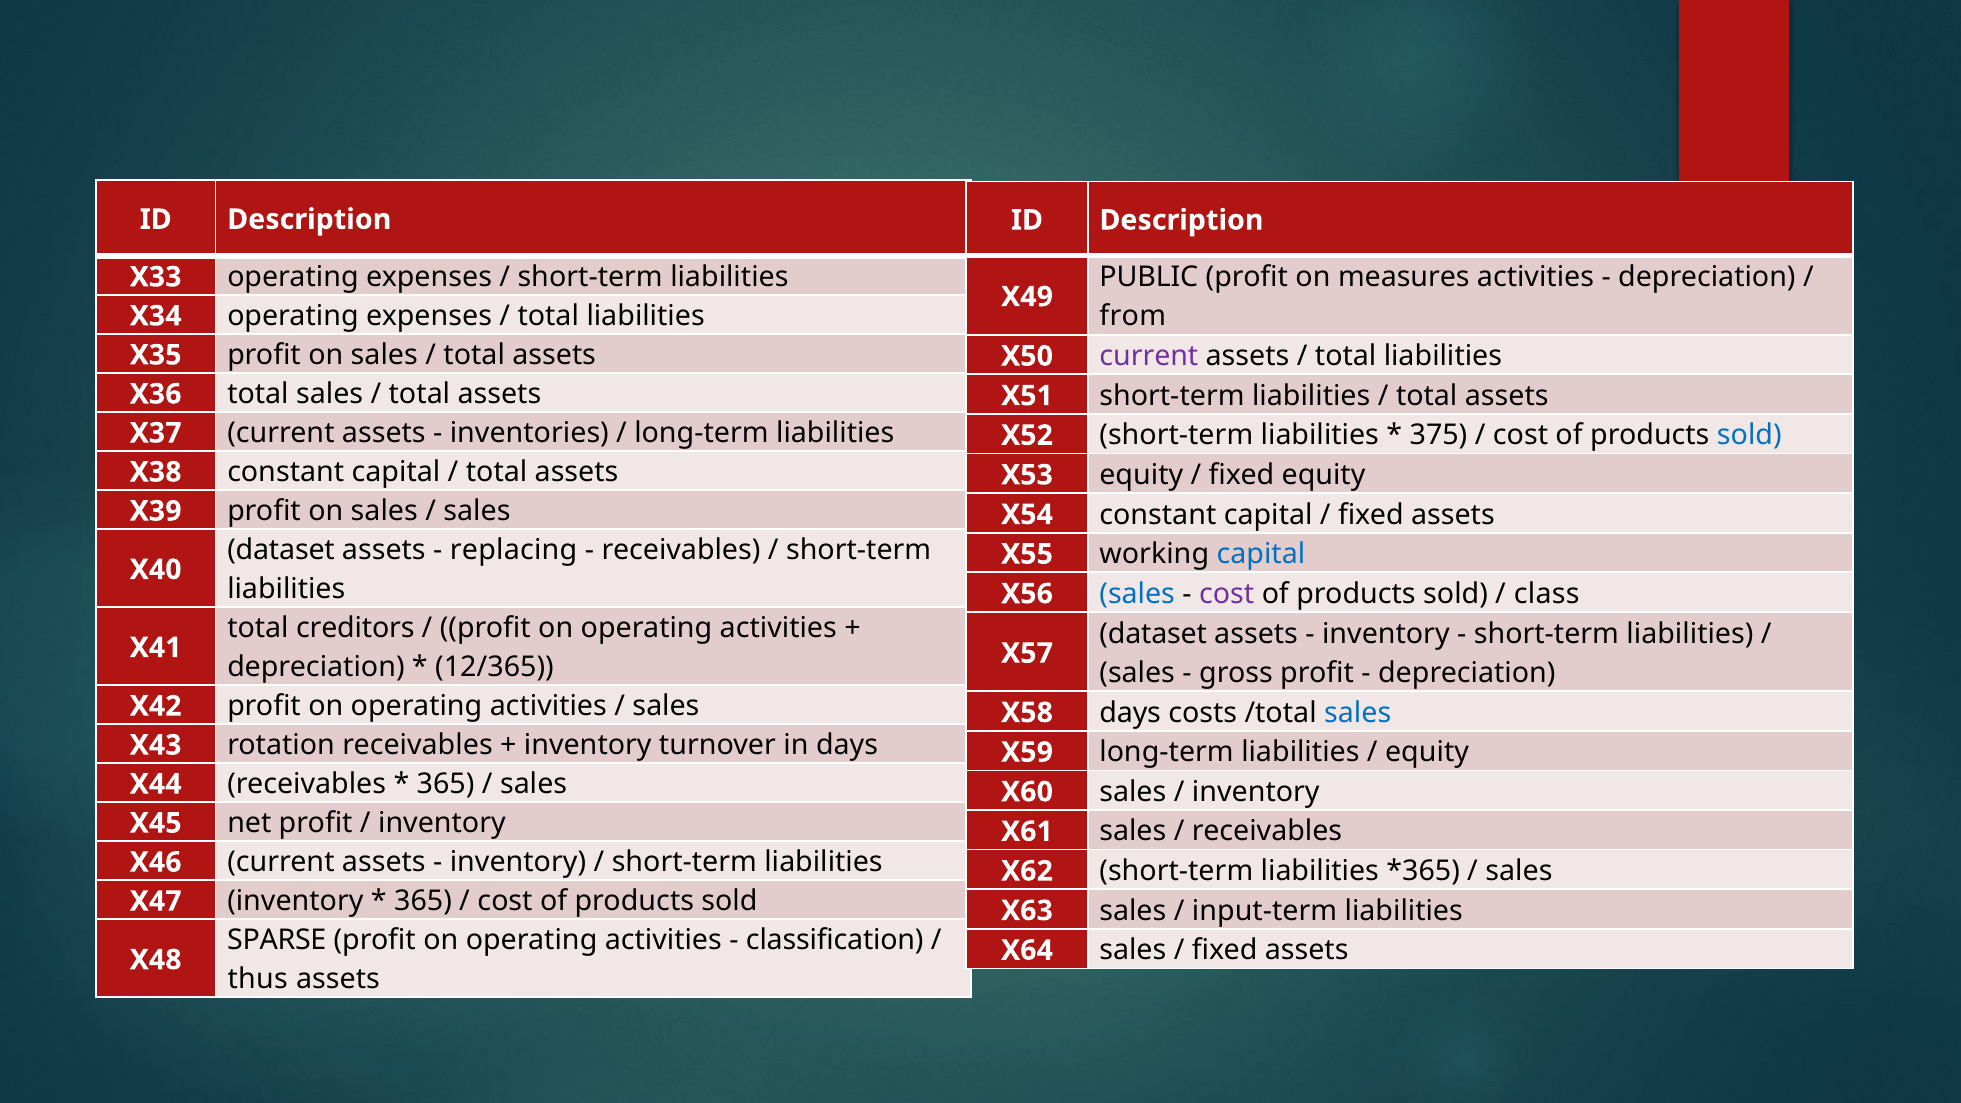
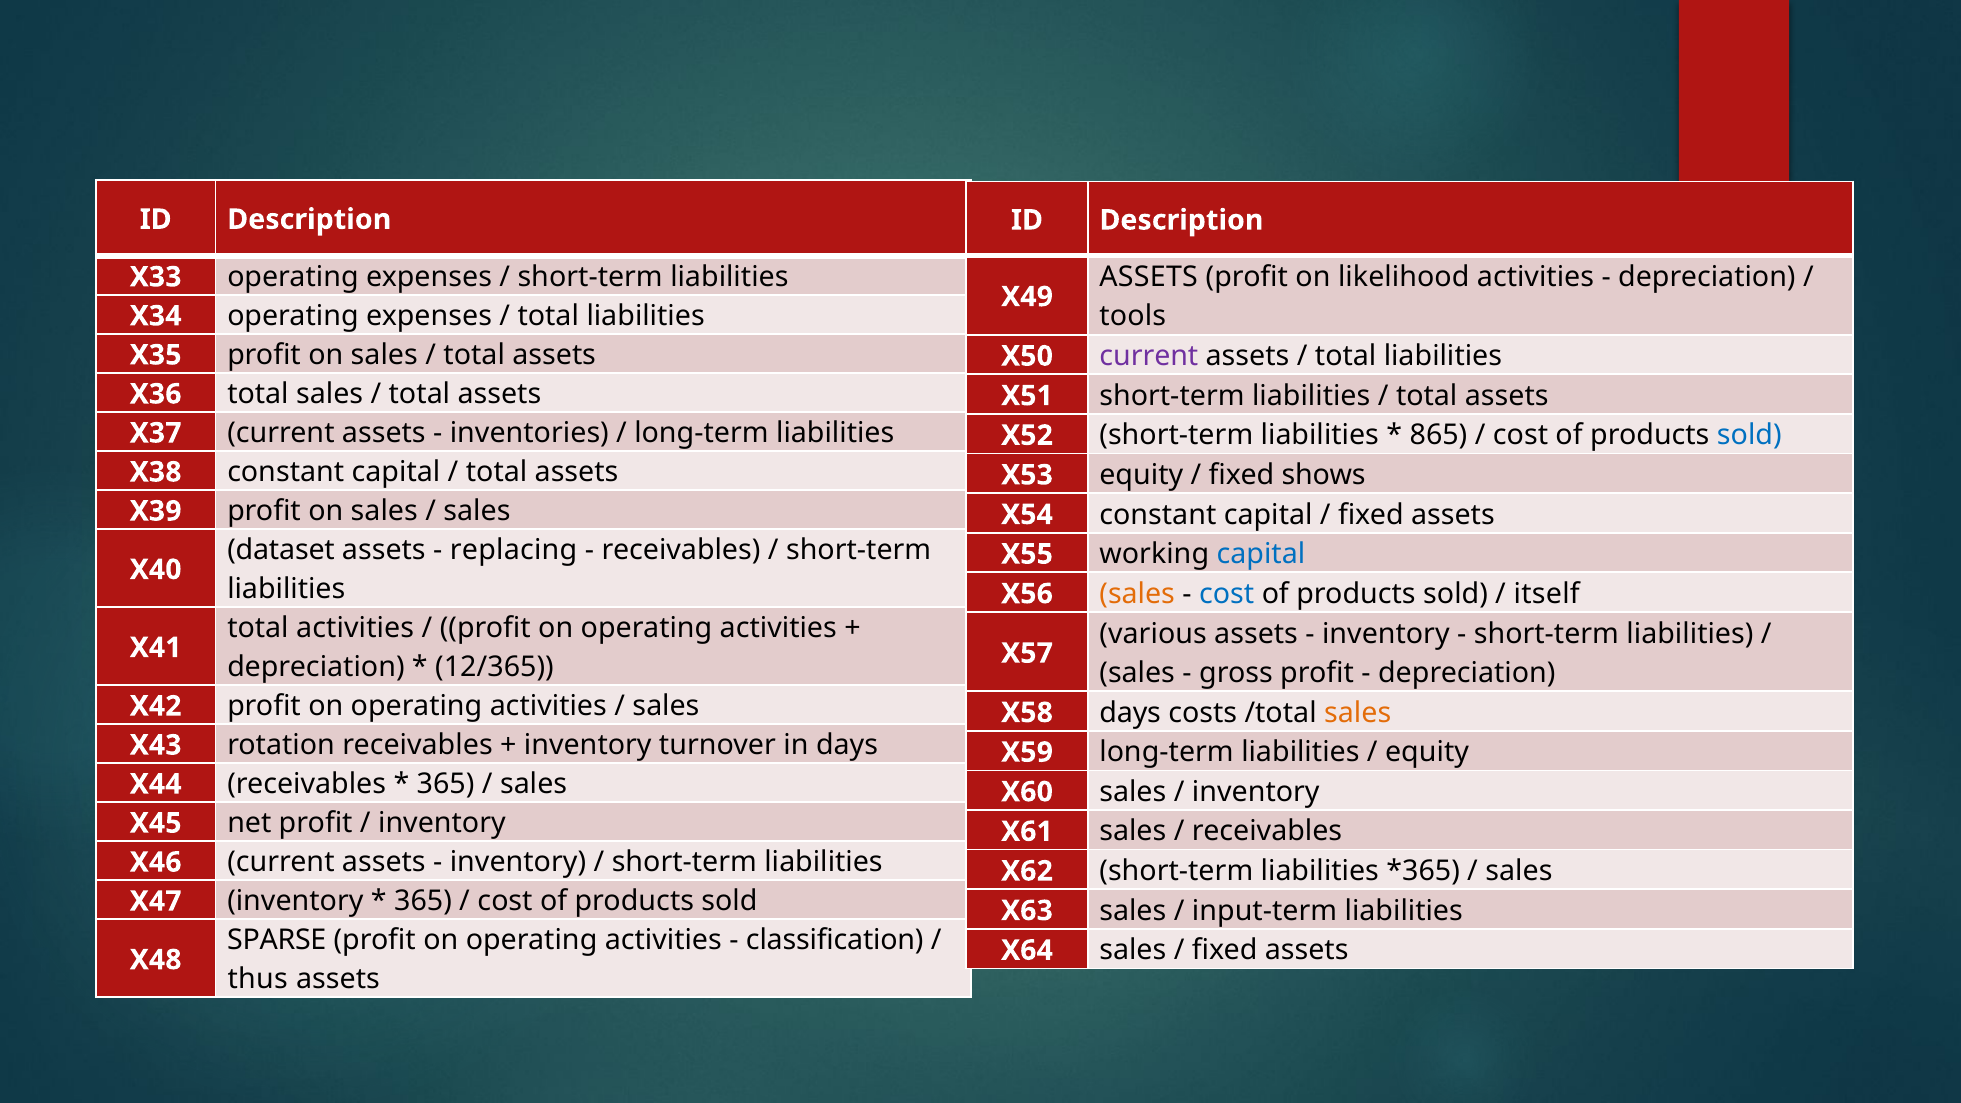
PUBLIC: PUBLIC -> ASSETS (1149, 277)
measures: measures -> likelihood (1404, 277)
from: from -> tools (1133, 316)
375: 375 -> 865 (1439, 435)
fixed equity: equity -> shows (1324, 475)
sales colour: blue -> orange (1137, 594)
cost colour: purple -> blue (1227, 594)
class: class -> itself (1547, 594)
total creditors: creditors -> activities (355, 628)
dataset: dataset -> various (1153, 634)
sales colour: blue -> orange (1358, 713)
